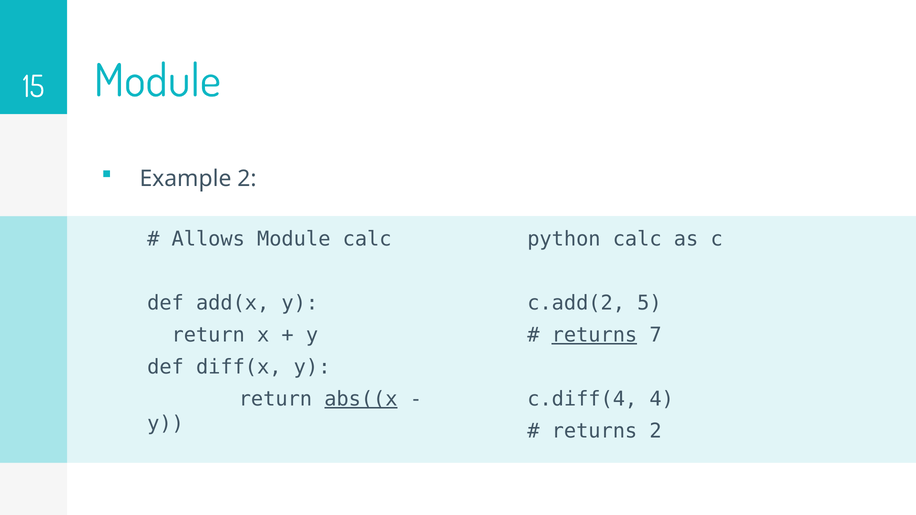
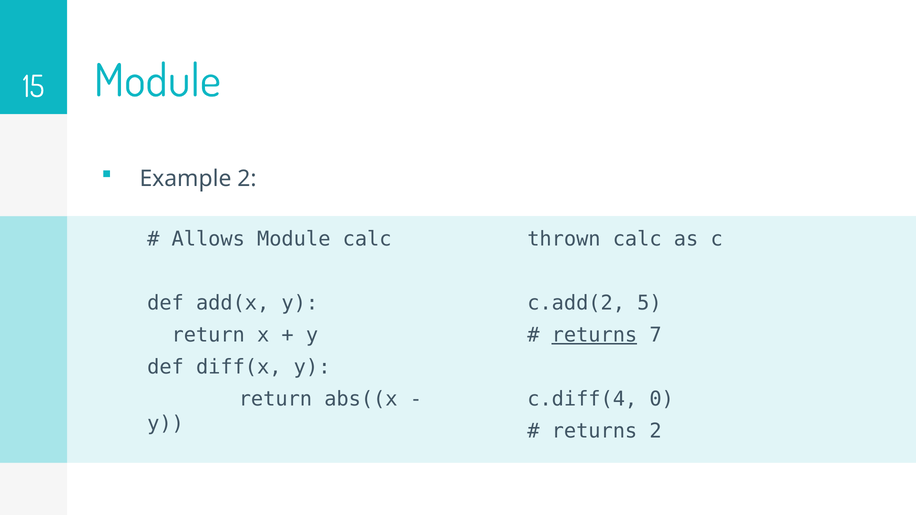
python: python -> thrown (564, 239)
abs((x underline: present -> none (361, 399)
4: 4 -> 0 (662, 399)
